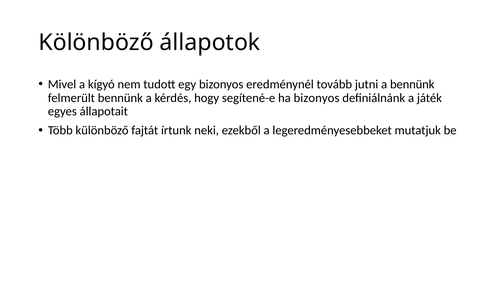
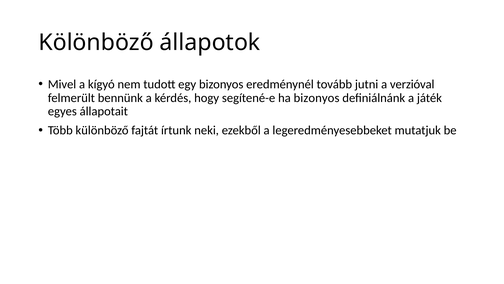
a bennünk: bennünk -> verzióval (412, 84)
